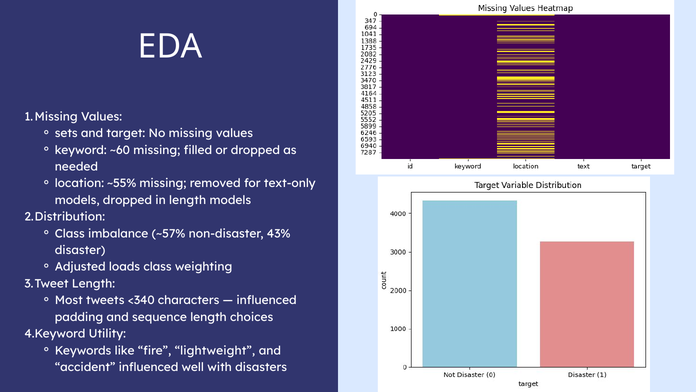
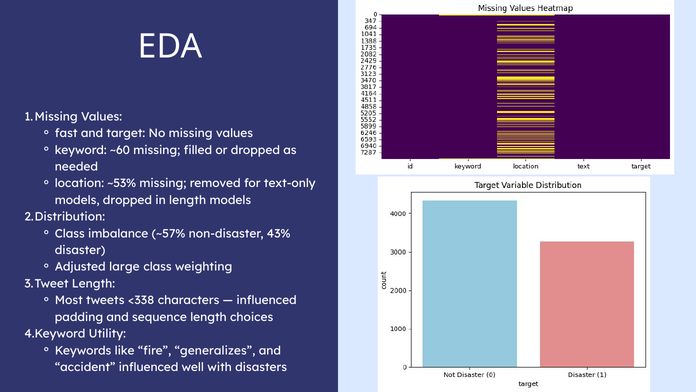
sets: sets -> fast (66, 133)
~55%: ~55% -> ~53% (122, 183)
loads: loads -> large (124, 267)
<340: <340 -> <338 (141, 300)
lightweight: lightweight -> generalizes (215, 350)
